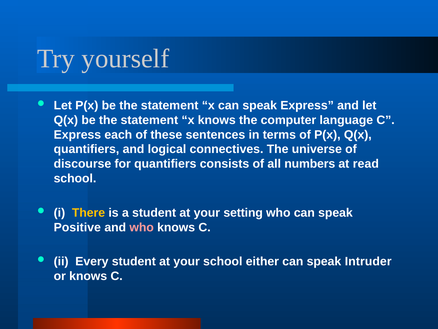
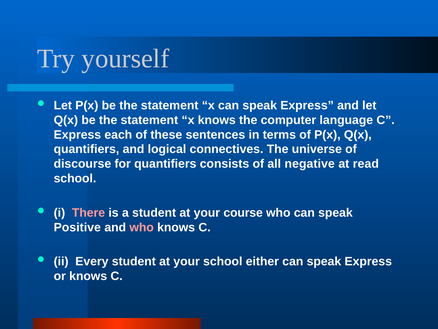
numbers: numbers -> negative (310, 164)
There colour: yellow -> pink (89, 212)
setting: setting -> course (243, 212)
either can speak Intruder: Intruder -> Express (368, 261)
